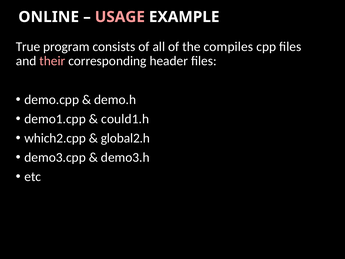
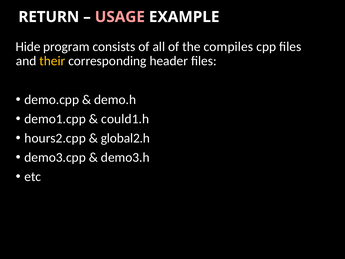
ONLINE: ONLINE -> RETURN (49, 17)
True: True -> Hide (28, 47)
their colour: pink -> yellow (52, 61)
which2.cpp: which2.cpp -> hours2.cpp (55, 138)
